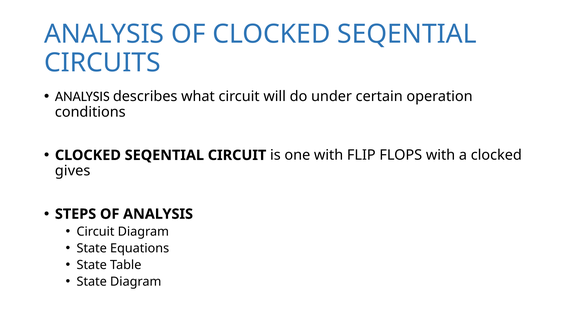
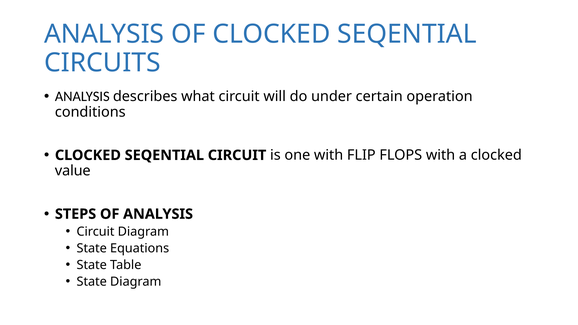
gives: gives -> value (73, 171)
